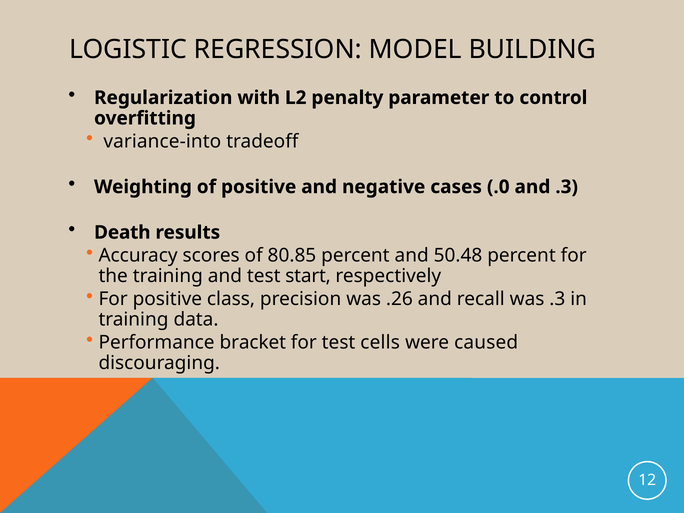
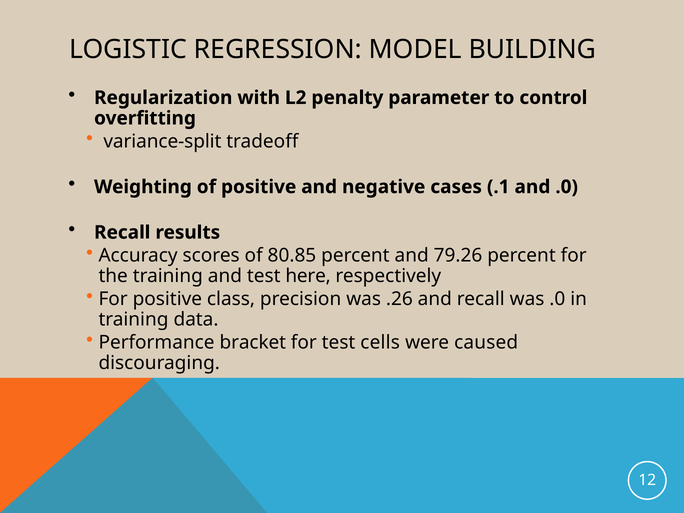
variance-into: variance-into -> variance-split (162, 141)
.0: .0 -> .1 (498, 187)
and .3: .3 -> .0 (567, 187)
Death: Death -> Recall (122, 232)
50.48: 50.48 -> 79.26 (458, 256)
start: start -> here (308, 276)
was .3: .3 -> .0 (557, 299)
